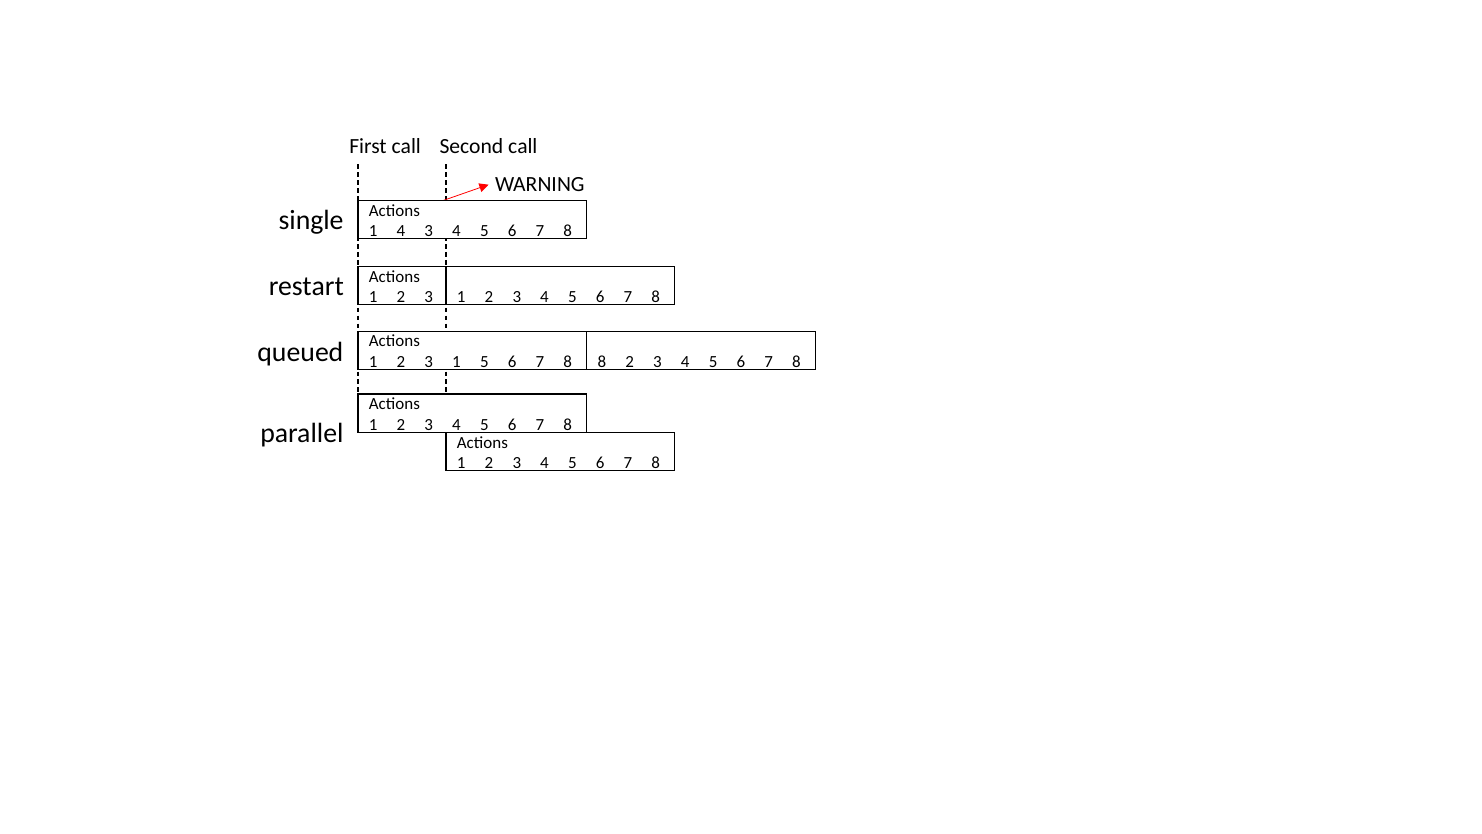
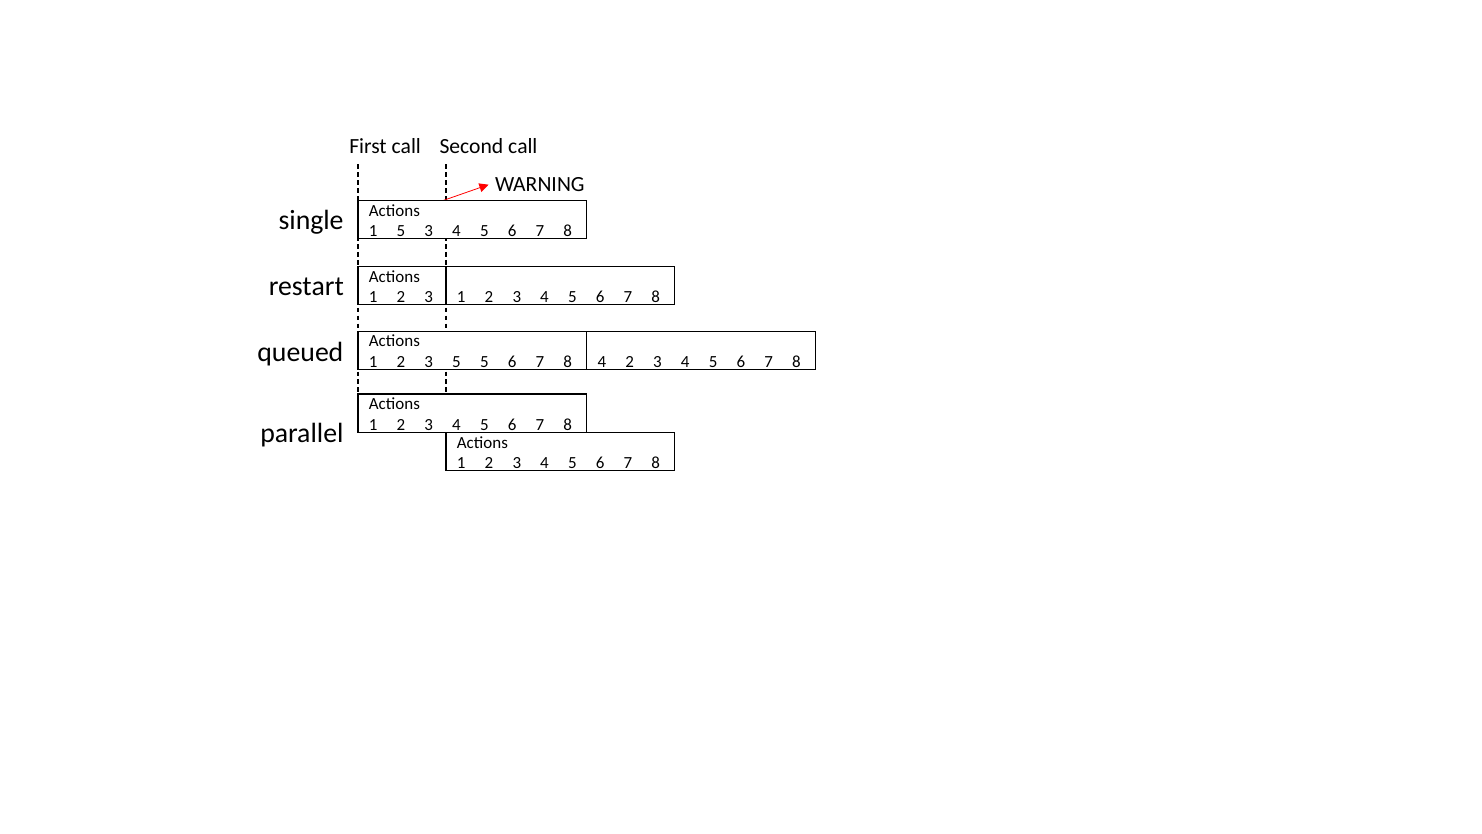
1 4: 4 -> 5 (401, 231)
1: 1 -> 5 (456, 362)
8 8: 8 -> 4 (602, 362)
